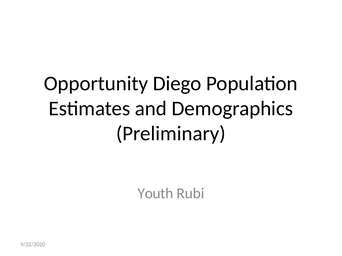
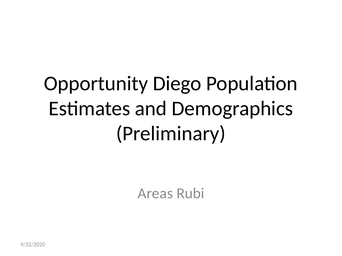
Youth: Youth -> Areas (155, 194)
